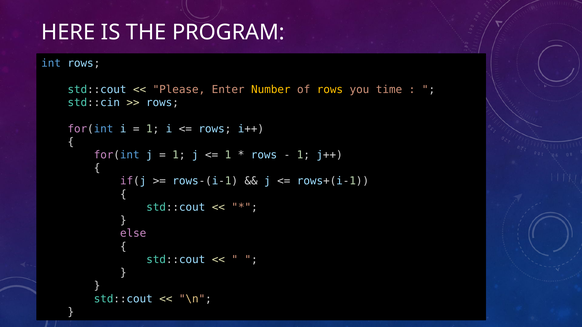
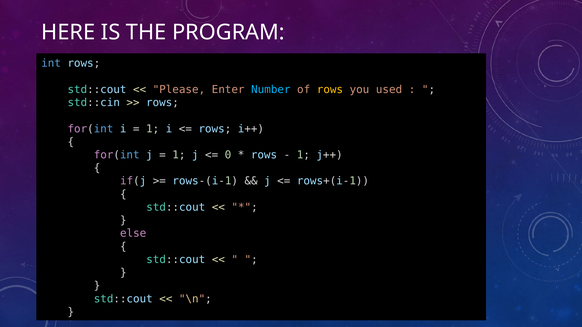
Number colour: yellow -> light blue (271, 90)
time: time -> used (389, 90)
1: 1 -> 0 (228, 155)
